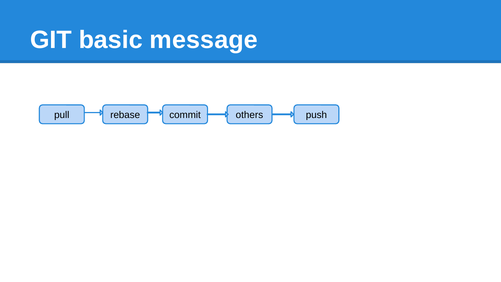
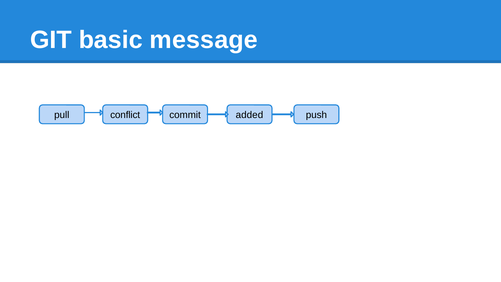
rebase: rebase -> conflict (125, 115)
others: others -> added (249, 115)
